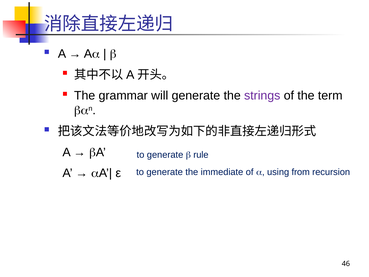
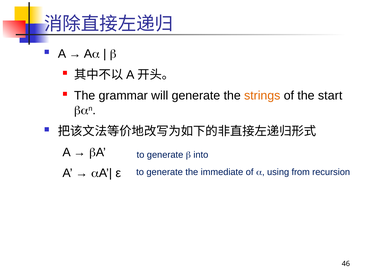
strings colour: purple -> orange (262, 96)
term: term -> start (330, 96)
rule: rule -> into (201, 155)
